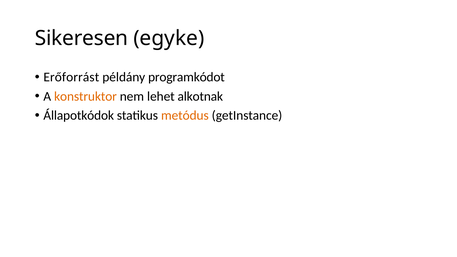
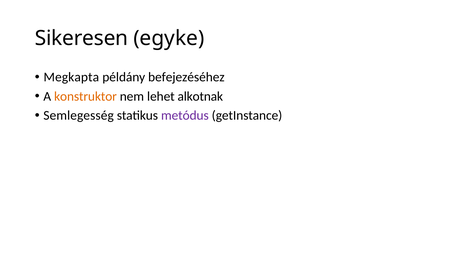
Erőforrást: Erőforrást -> Megkapta (71, 77)
programkódot: programkódot -> befejezéséhez (186, 77)
Állapotkódok: Állapotkódok -> Semlegesség (79, 116)
metódus colour: orange -> purple (185, 116)
